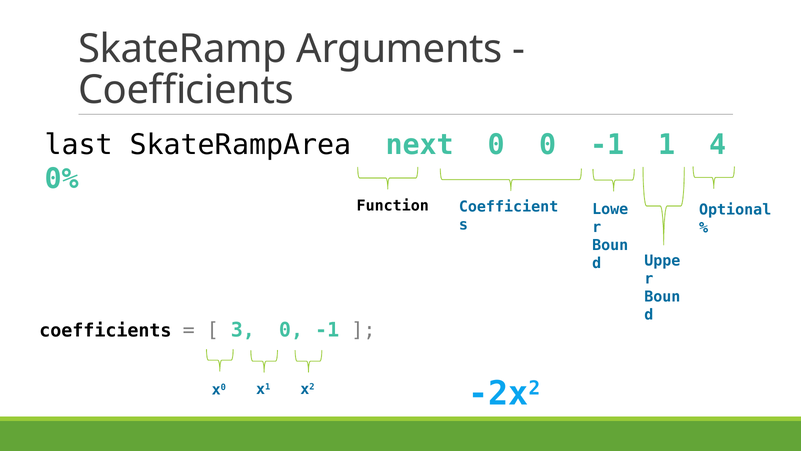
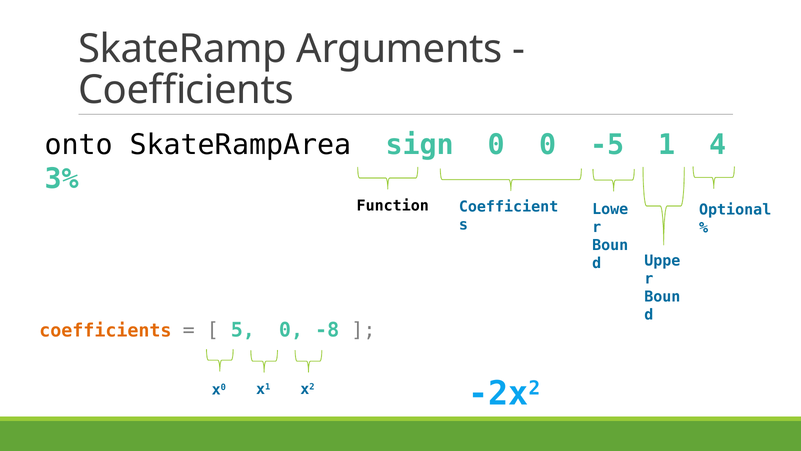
last: last -> onto (79, 145)
next: next -> sign (420, 145)
0 0 -1: -1 -> -5 (607, 145)
0%: 0% -> 3% (62, 179)
coefficients colour: black -> orange (105, 330)
3: 3 -> 5 (243, 330)
-1: -1 -> -8 (327, 330)
